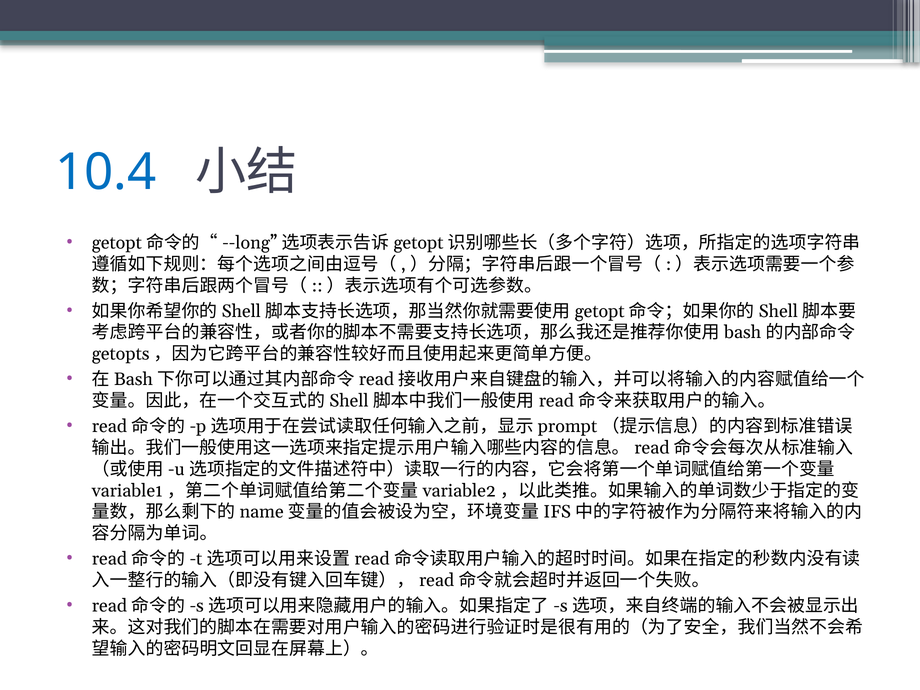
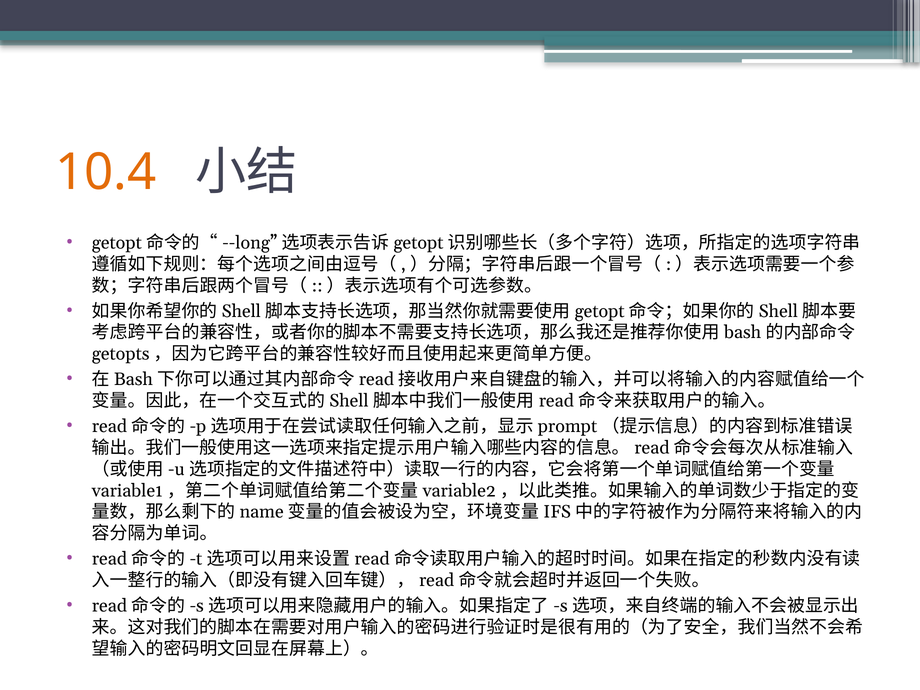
10.4 colour: blue -> orange (106, 172)
